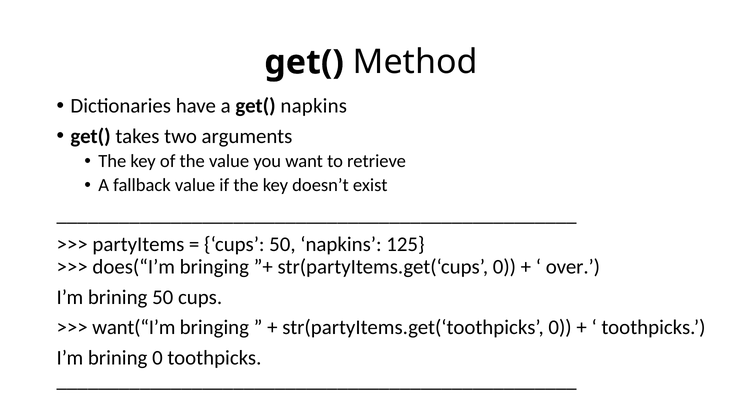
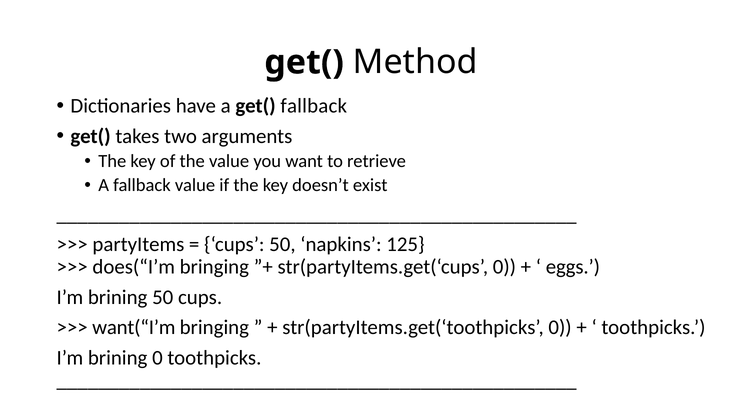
get( napkins: napkins -> fallback (314, 106)
over: over -> eggs (573, 267)
